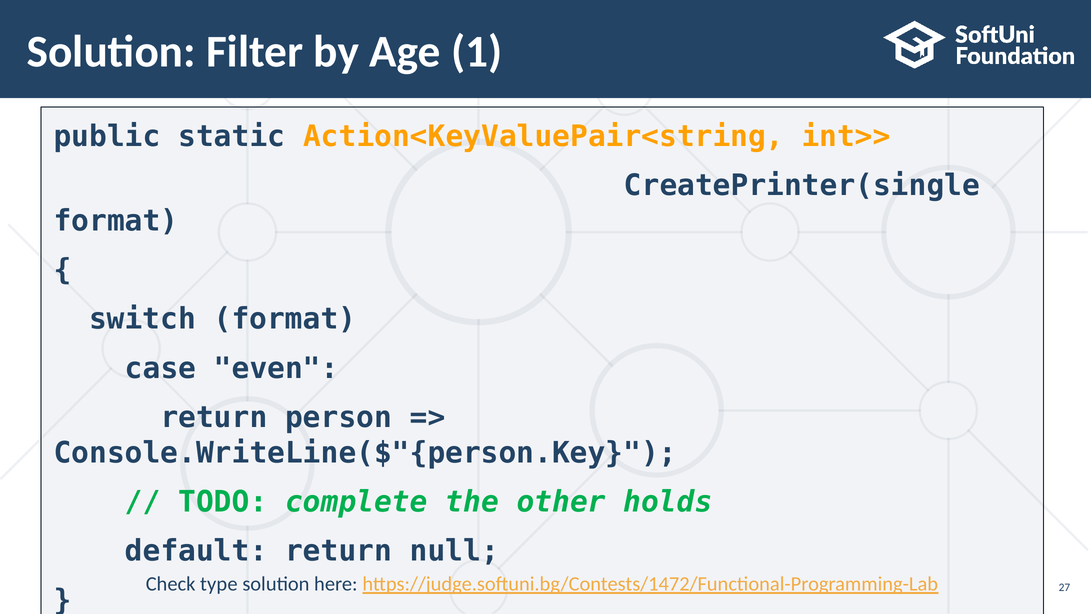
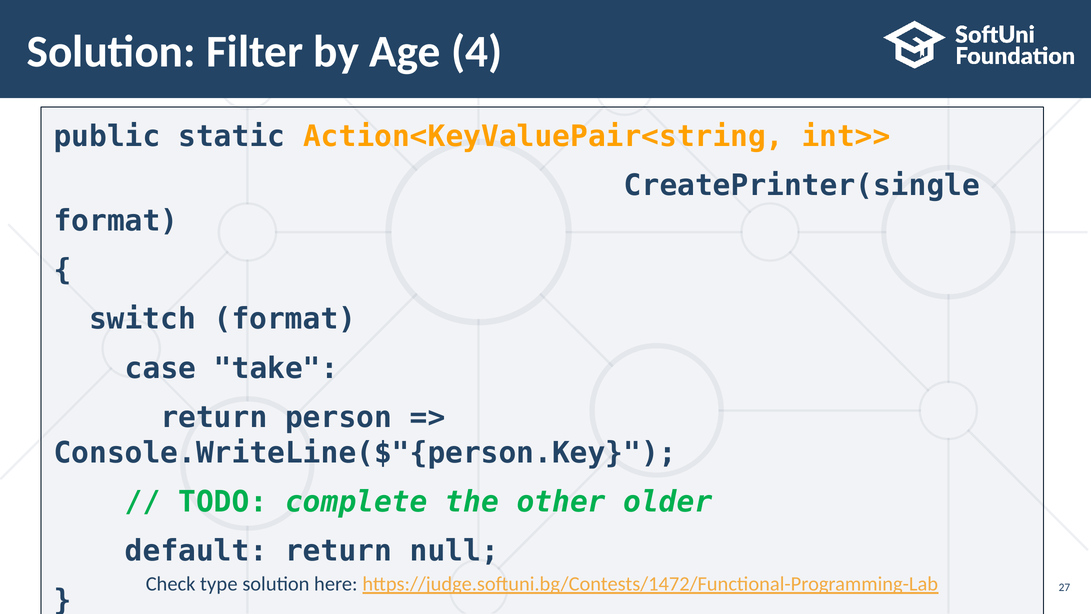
1: 1 -> 4 (477, 52)
even: even -> take (276, 368)
holds: holds -> older (668, 502)
